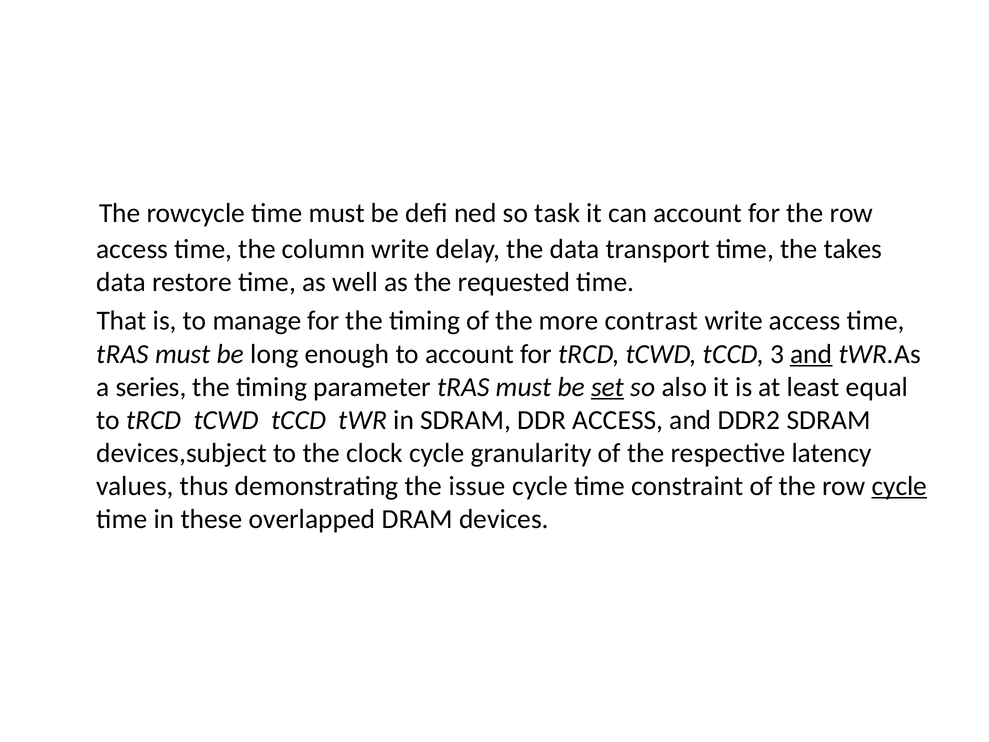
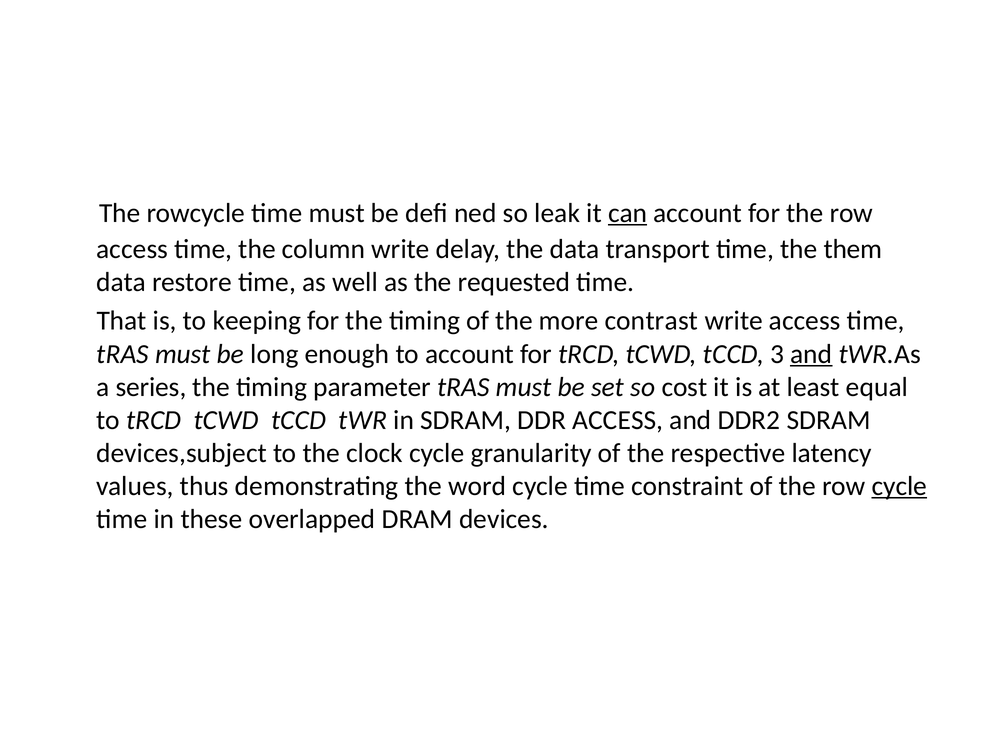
task: task -> leak (557, 213)
can underline: none -> present (628, 213)
takes: takes -> them (853, 249)
manage: manage -> keeping (257, 321)
set underline: present -> none (608, 387)
also: also -> cost (684, 387)
issue: issue -> word (477, 486)
